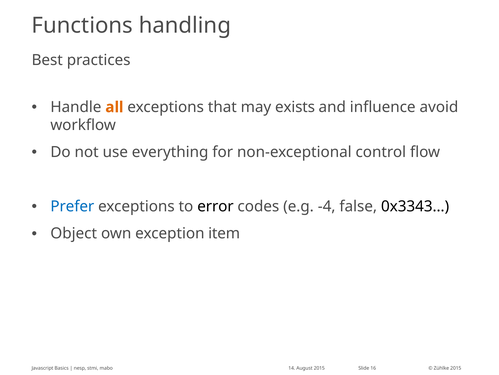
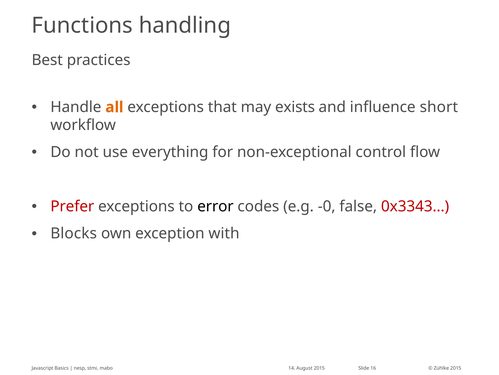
avoid: avoid -> short (439, 107)
Prefer colour: blue -> red (72, 206)
-4: -4 -> -0 (327, 206)
0x3343… colour: black -> red (415, 206)
Object: Object -> Blocks (74, 233)
item: item -> with (224, 233)
